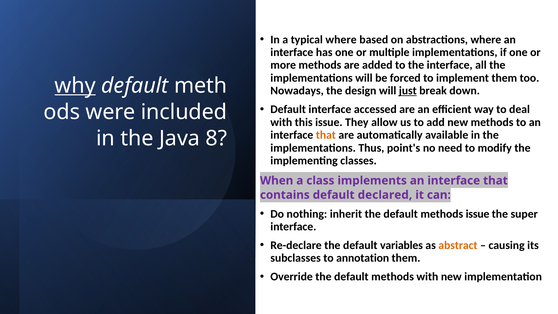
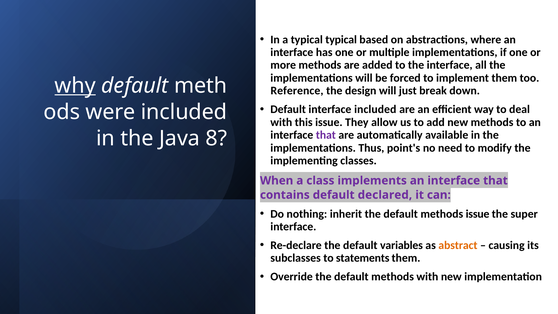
typical where: where -> typical (341, 39)
Nowadays: Nowadays -> Reference (297, 91)
just underline: present -> none (408, 91)
interface accessed: accessed -> included (375, 109)
that colour: orange -> purple (326, 135)
annotation: annotation -> statements (363, 258)
